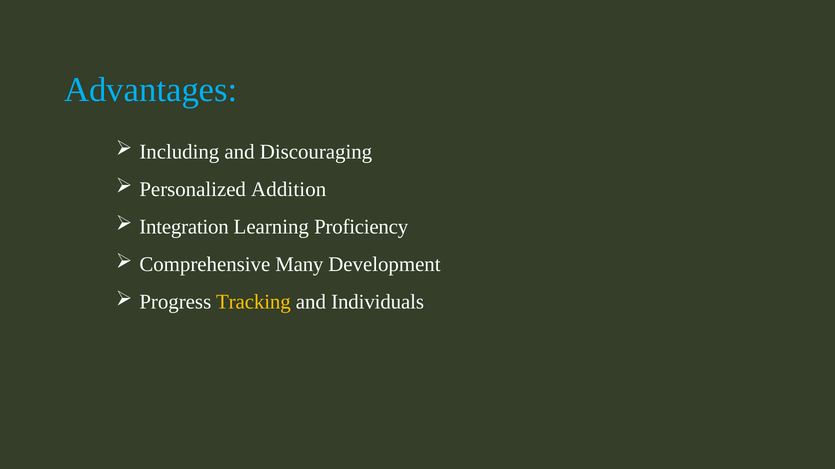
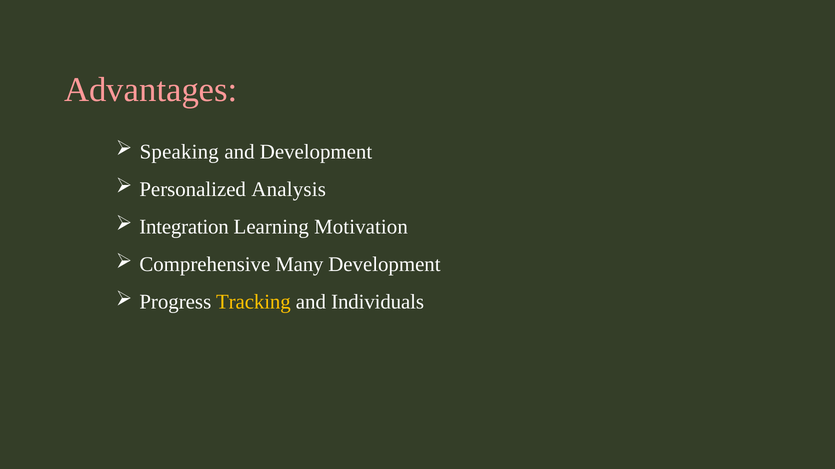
Advantages colour: light blue -> pink (151, 90)
Including: Including -> Speaking (179, 152)
and Discouraging: Discouraging -> Development (316, 152)
Addition: Addition -> Analysis (289, 190)
Proficiency: Proficiency -> Motivation (361, 227)
